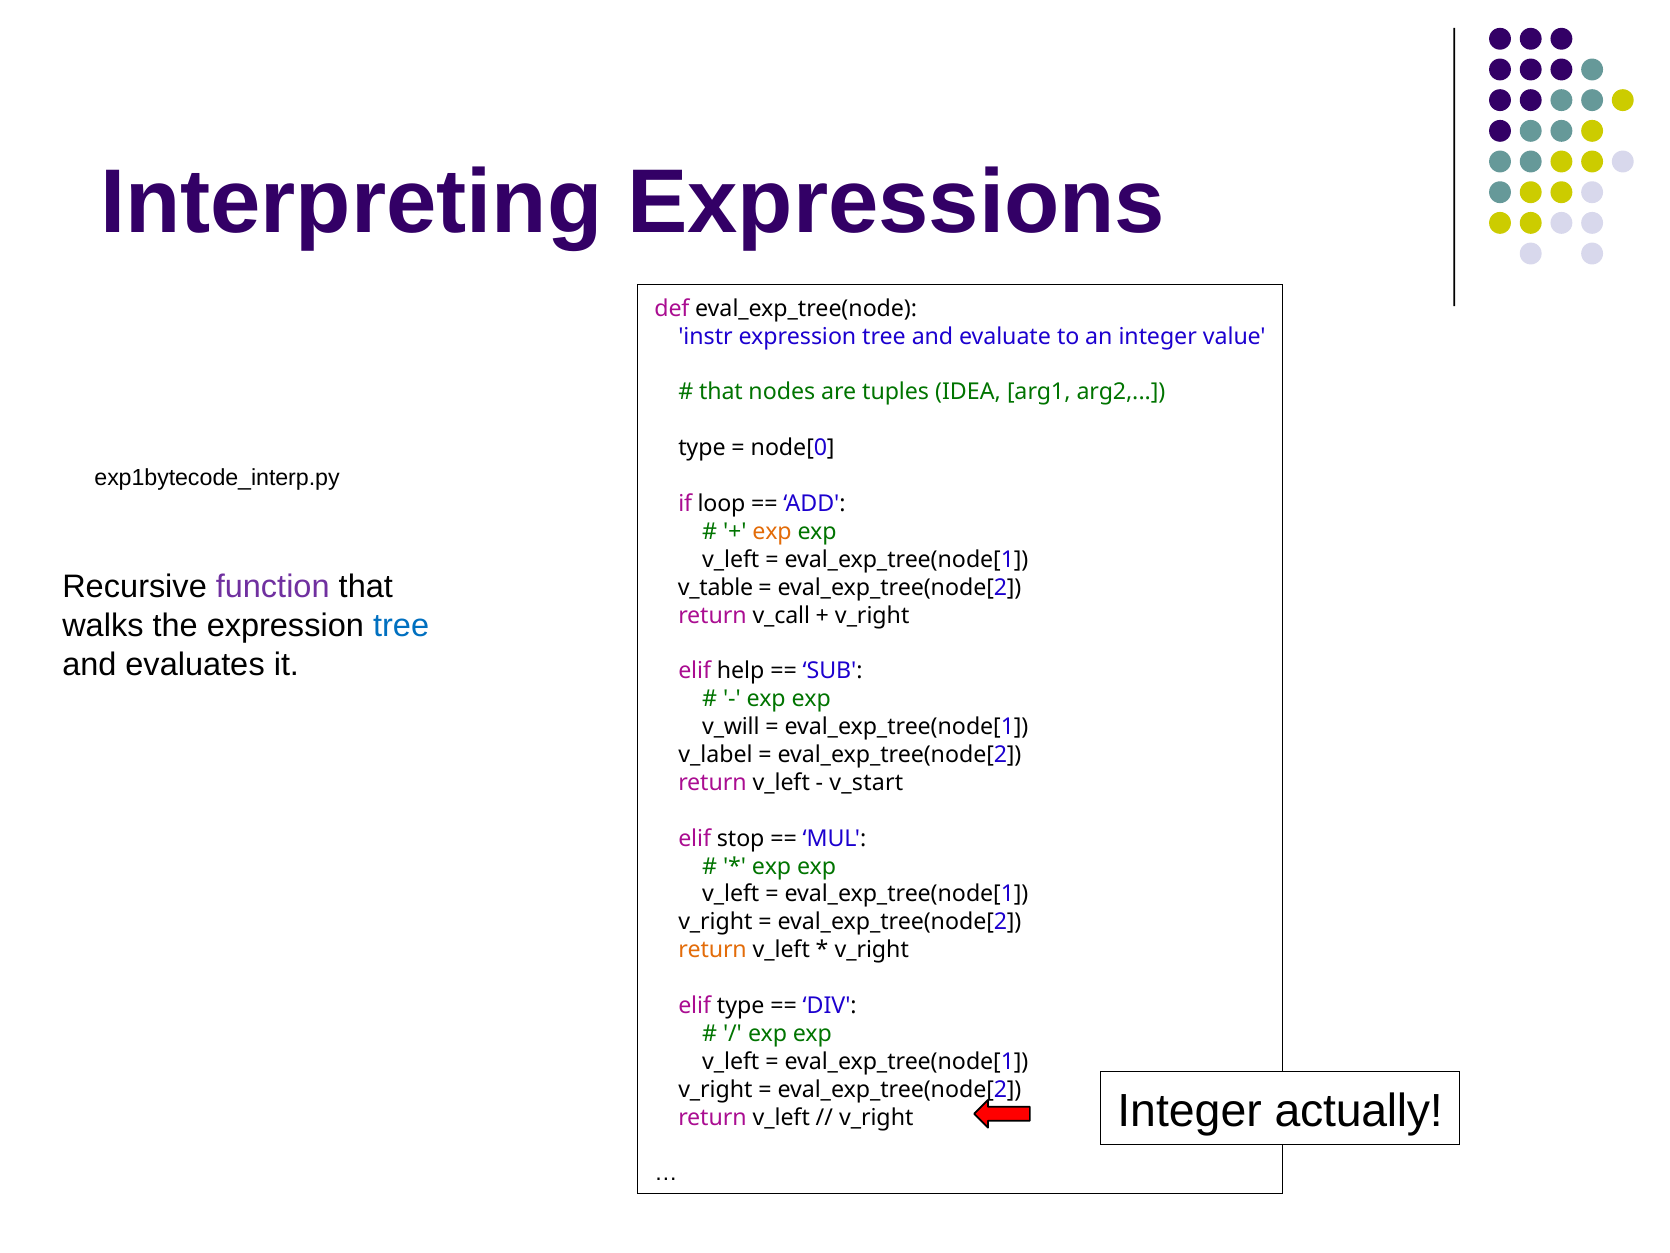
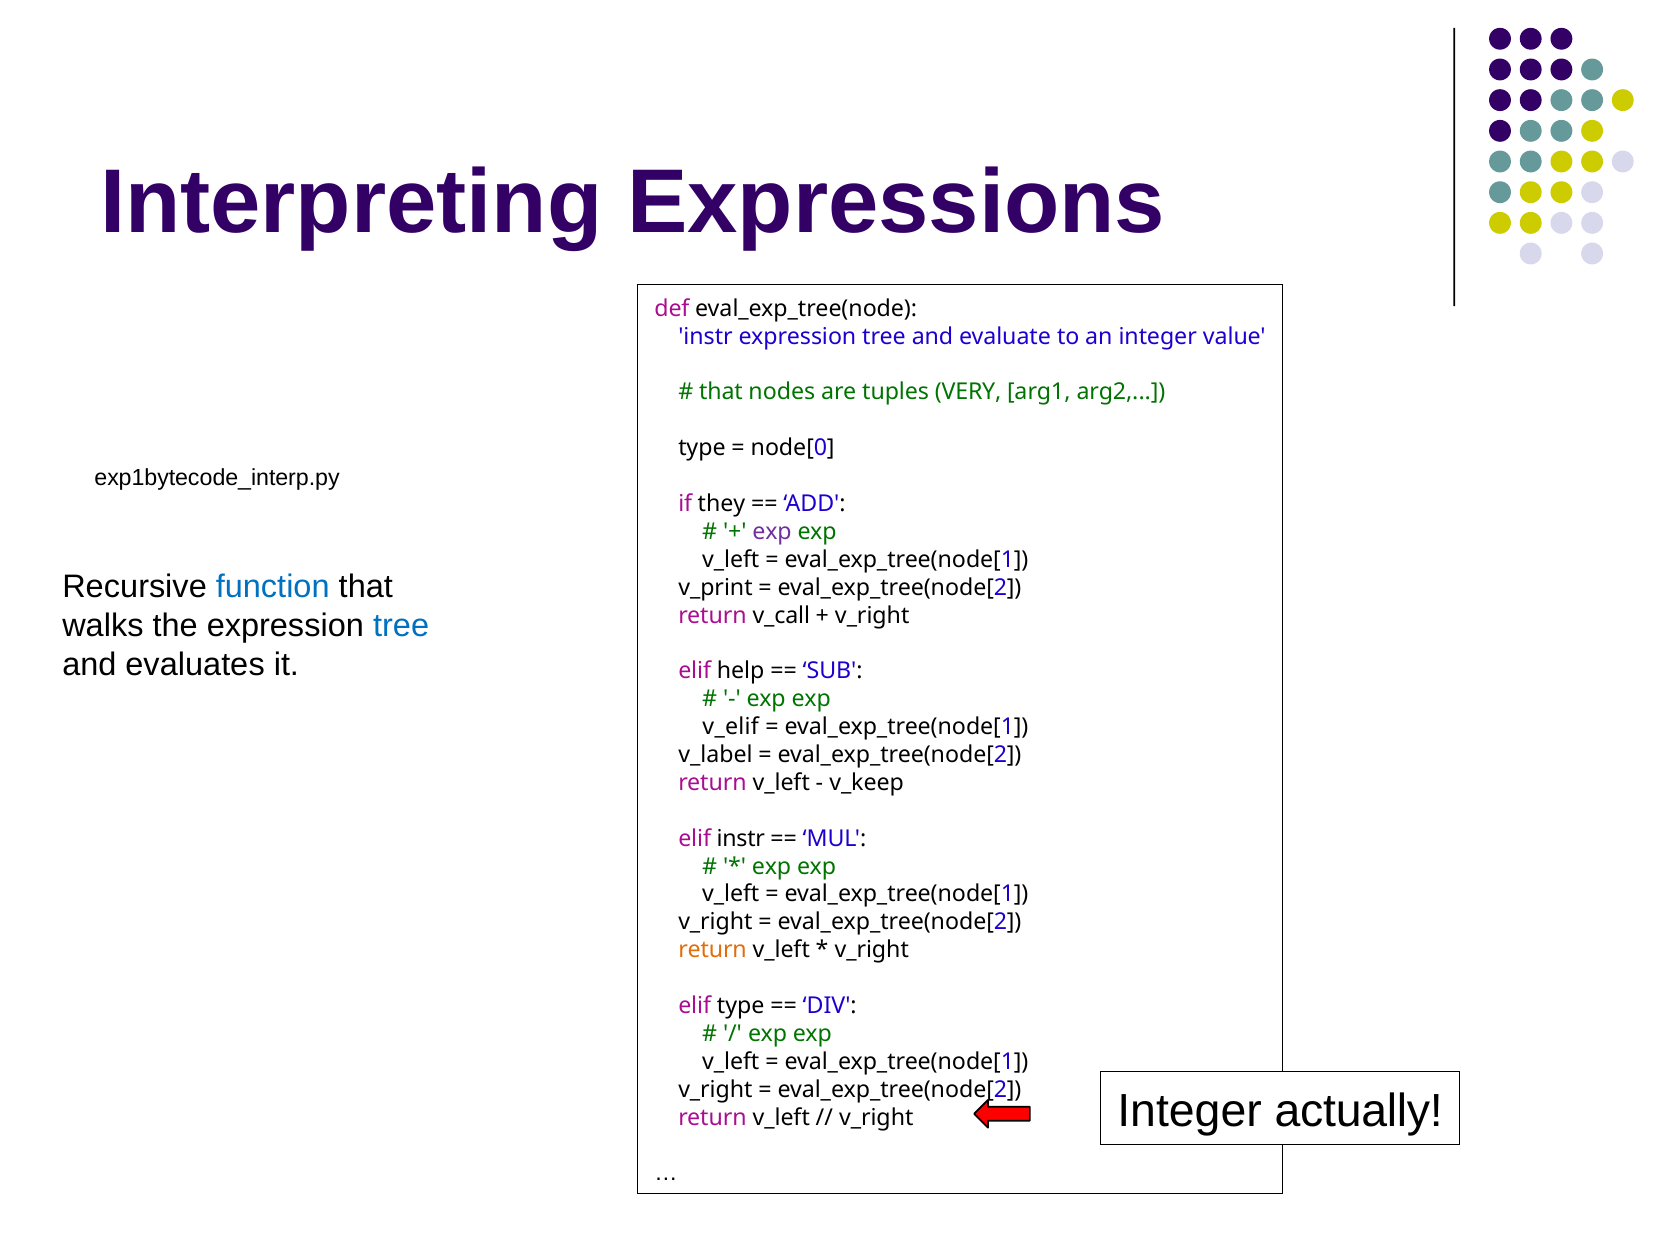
IDEA: IDEA -> VERY (968, 392)
loop: loop -> they (721, 504)
exp colour: orange -> purple (772, 531)
function colour: purple -> blue (273, 587)
v_table: v_table -> v_print (715, 587)
v_will: v_will -> v_elif (731, 727)
v_start: v_start -> v_keep (867, 782)
elif stop: stop -> instr (741, 838)
